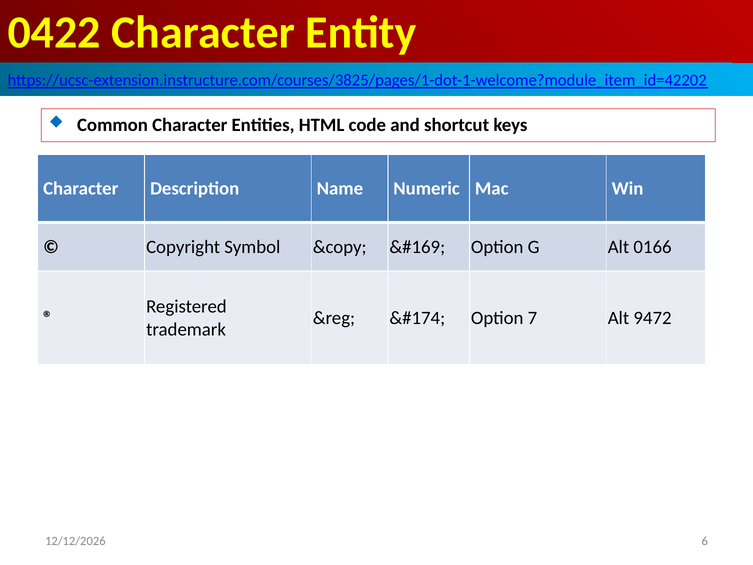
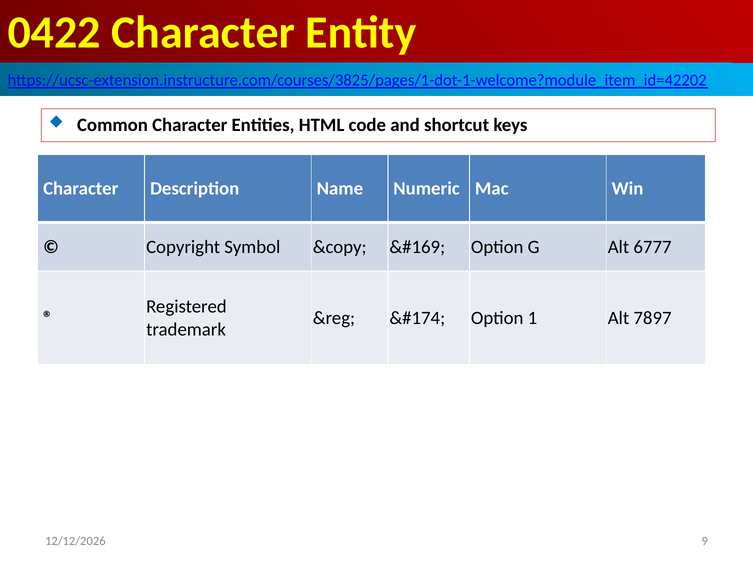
0166: 0166 -> 6777 (653, 247)
7: 7 -> 1 (532, 318)
9472: 9472 -> 7897 (653, 318)
6: 6 -> 9 (705, 541)
